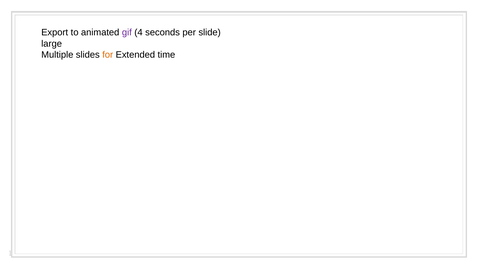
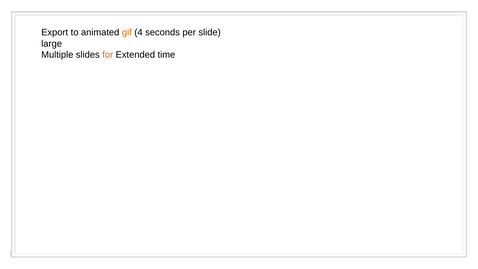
gif colour: purple -> orange (127, 32)
